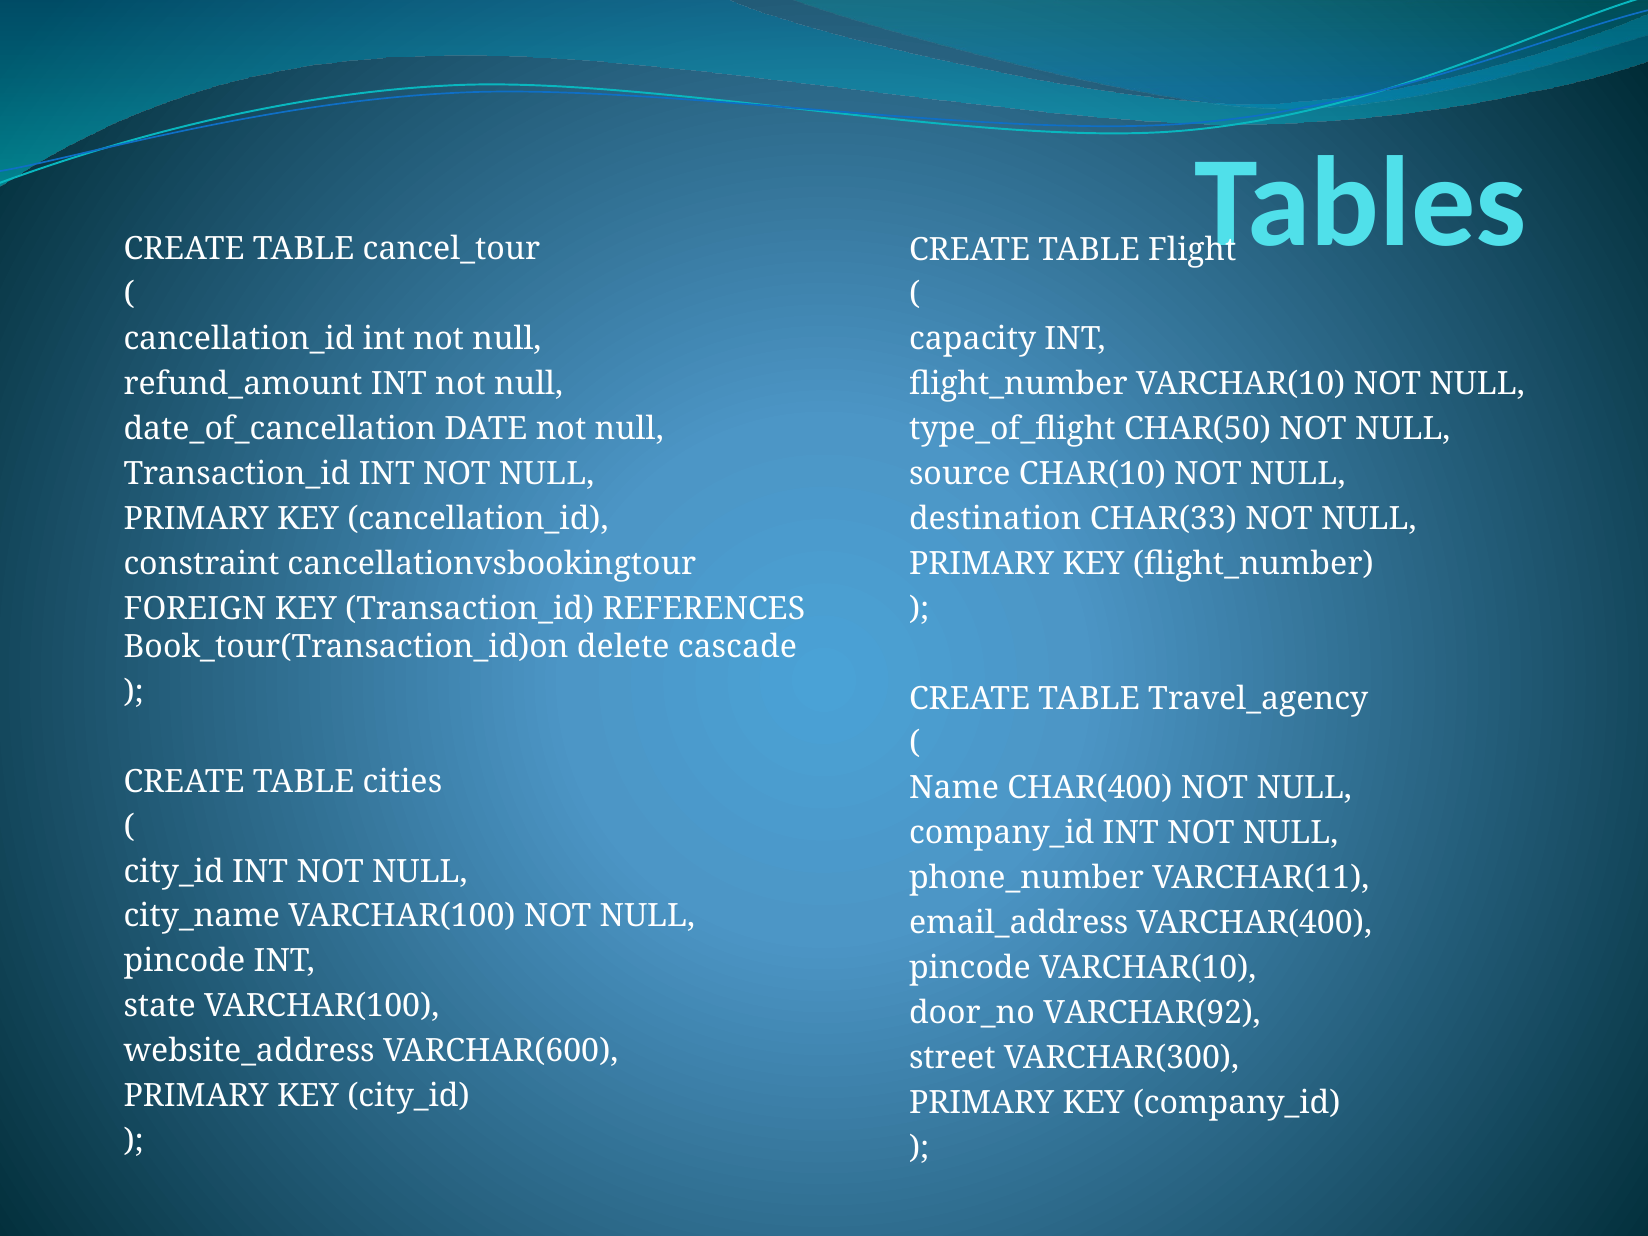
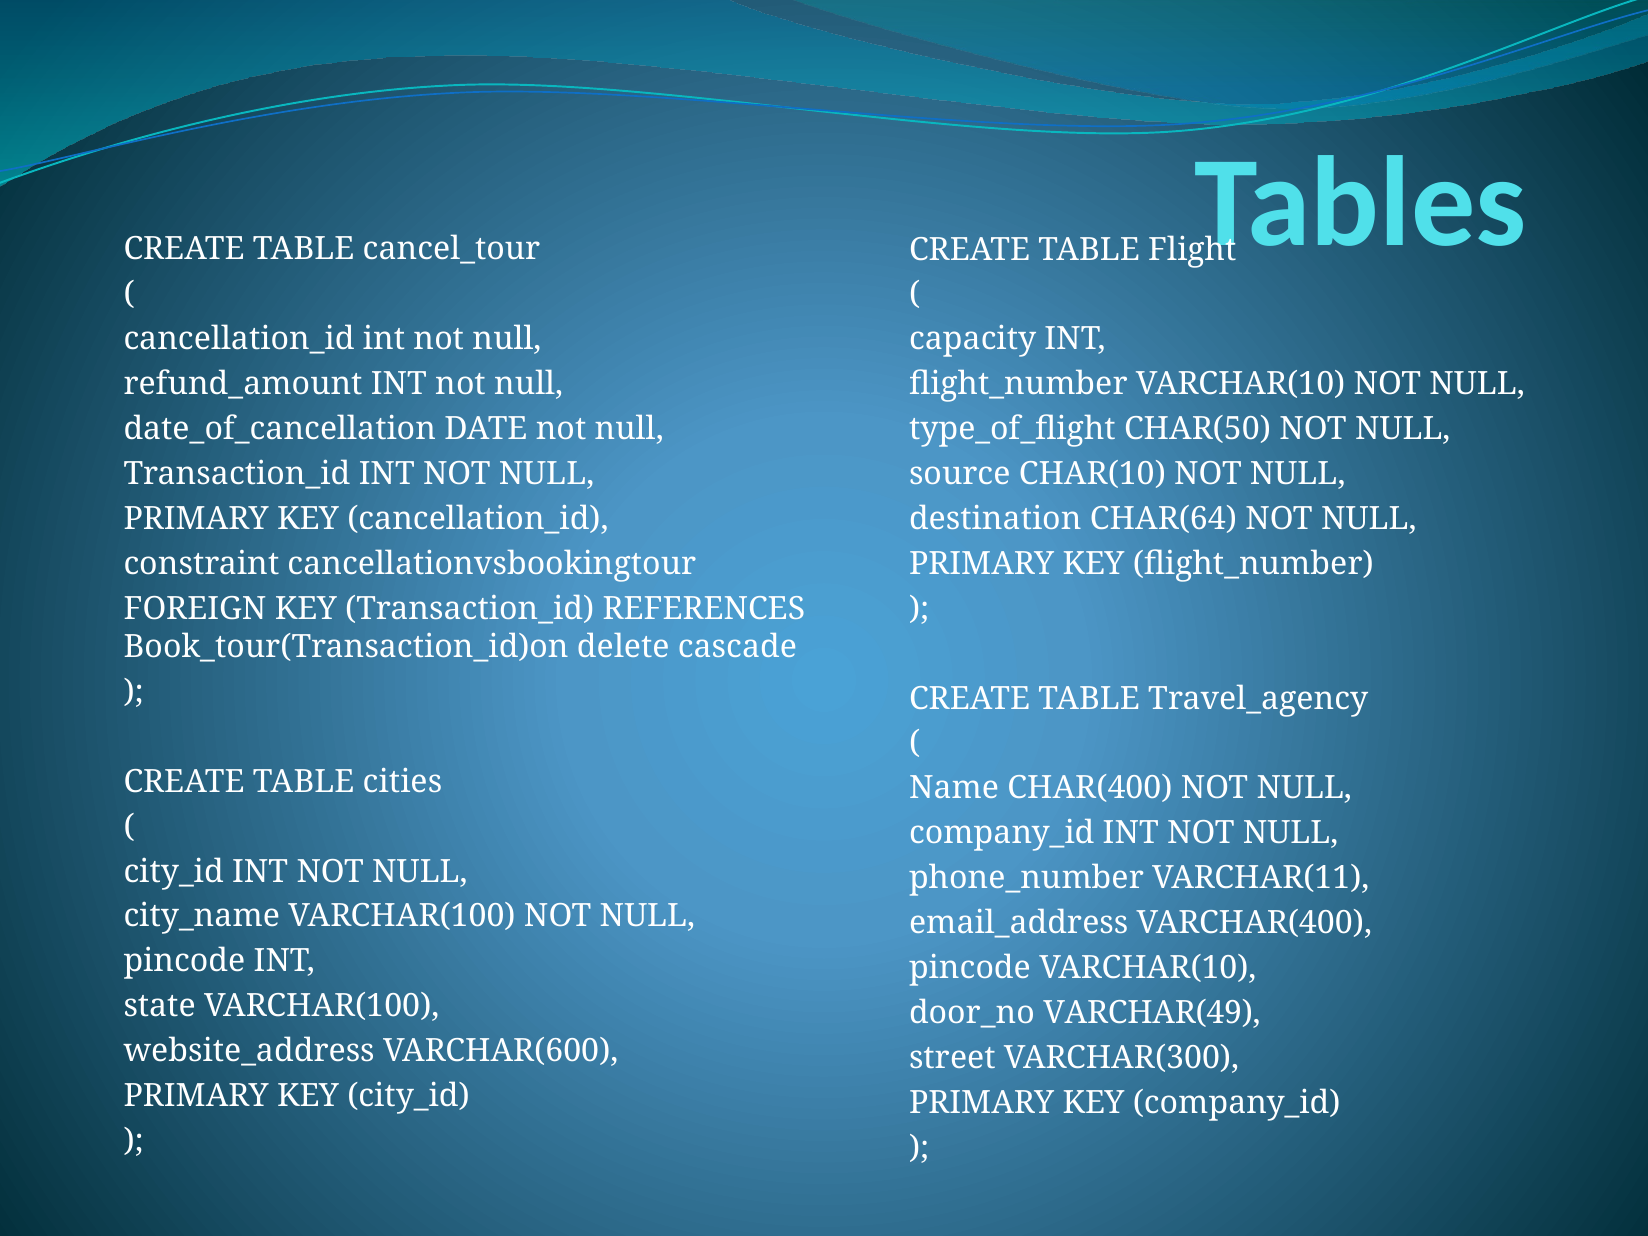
CHAR(33: CHAR(33 -> CHAR(64 (1163, 519)
VARCHAR(92: VARCHAR(92 -> VARCHAR(49 (1152, 1013)
